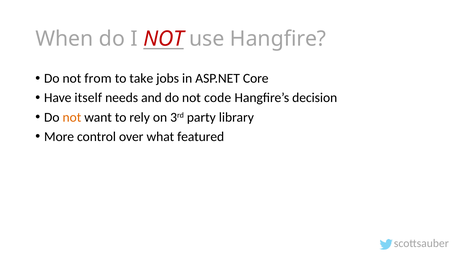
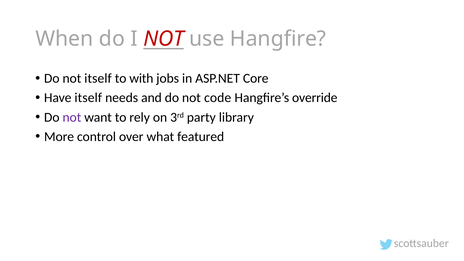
not from: from -> itself (98, 78)
take: take -> with (141, 78)
decision: decision -> override (315, 98)
not colour: orange -> purple (72, 117)
